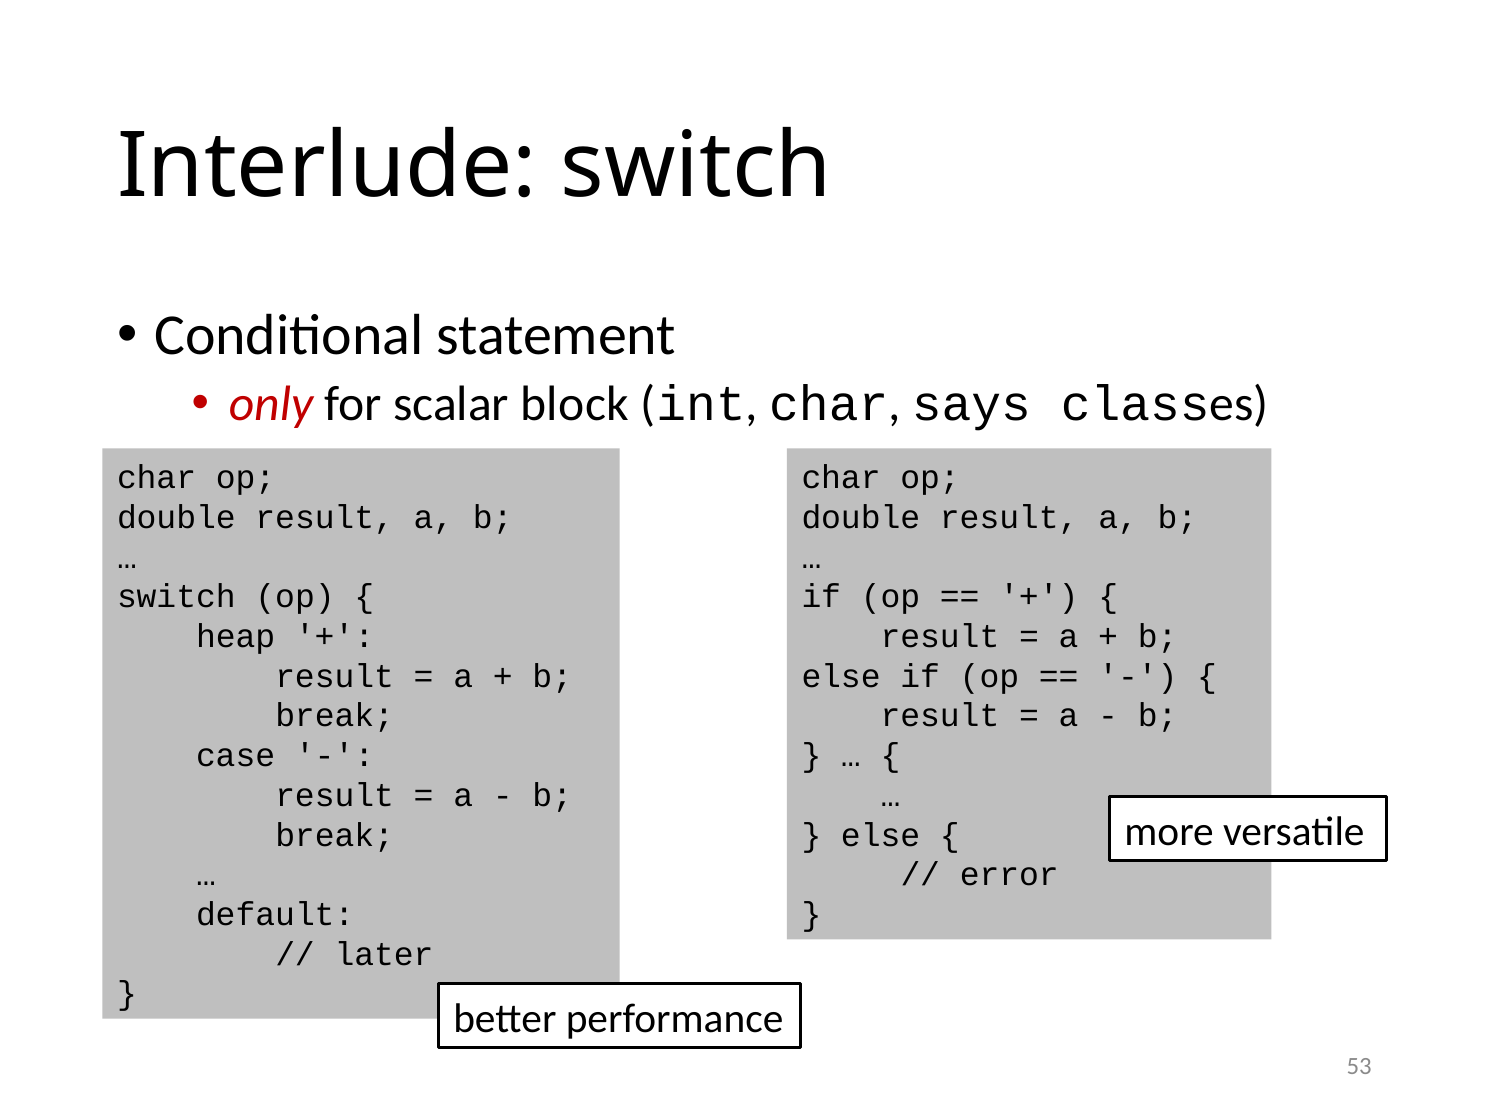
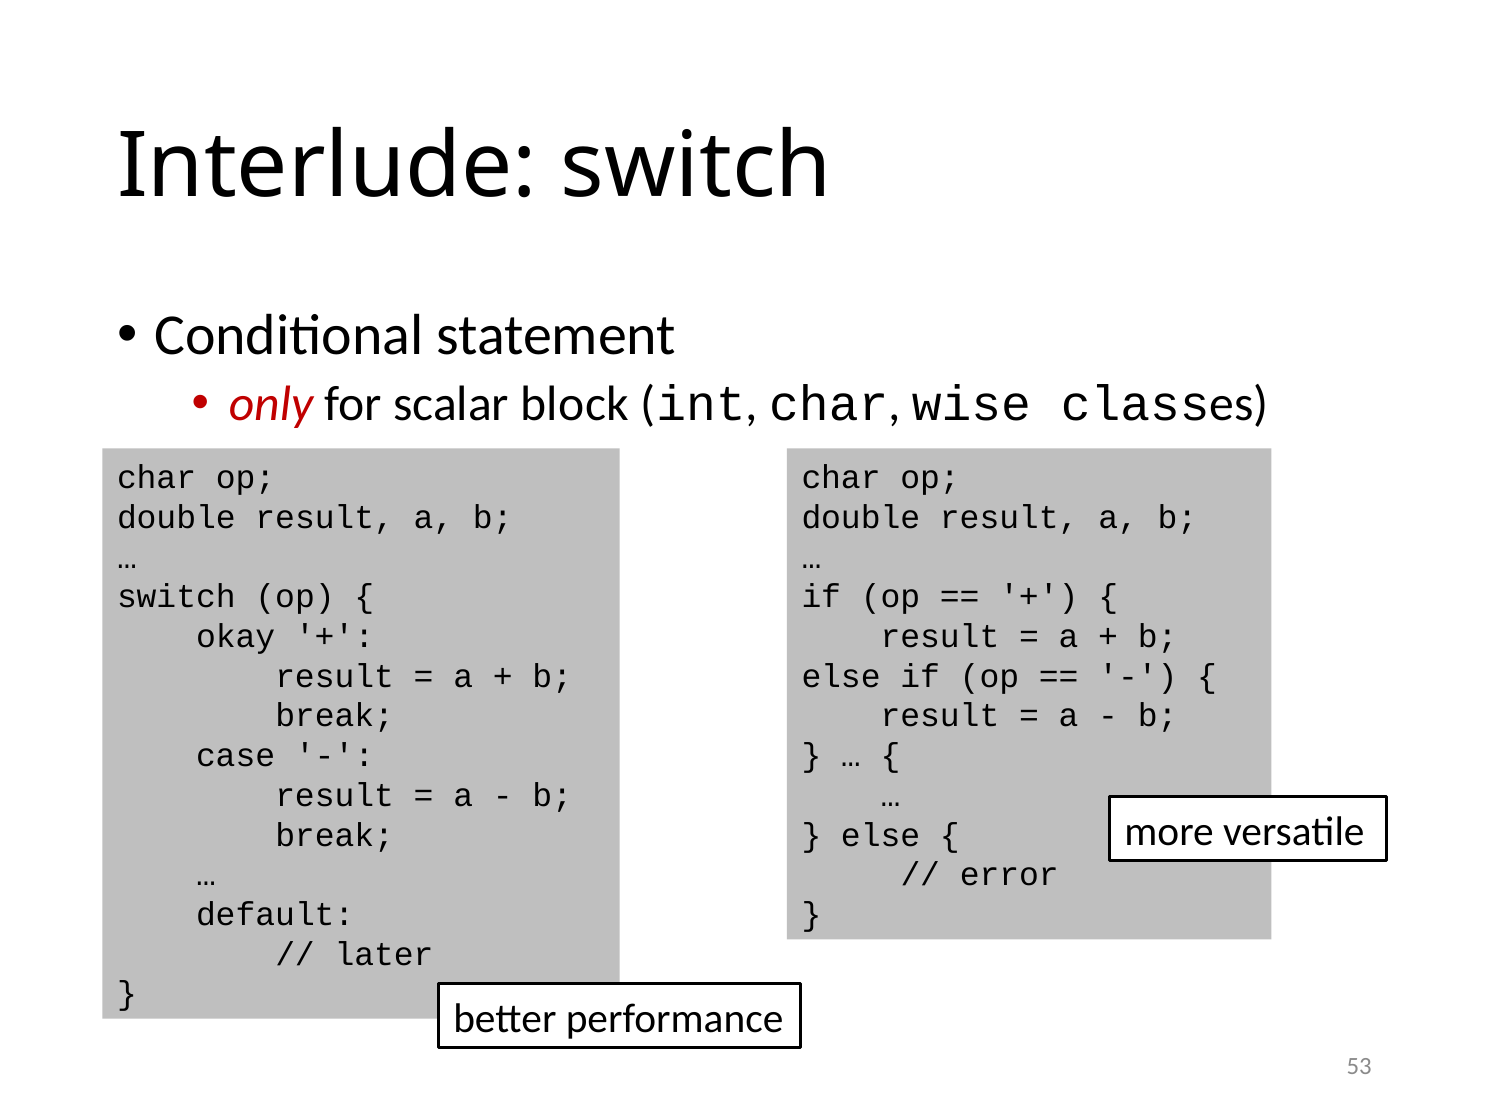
says: says -> wise (971, 404)
heap: heap -> okay (236, 637)
